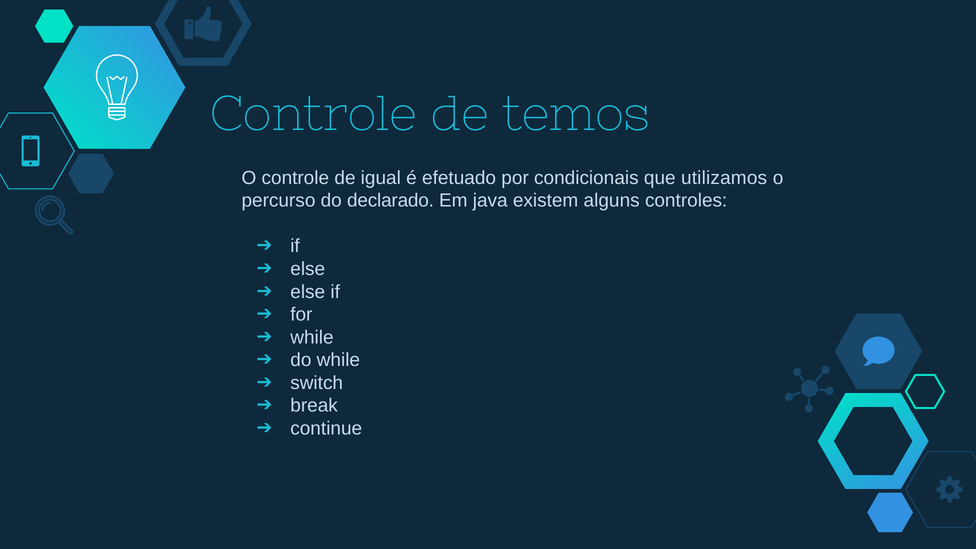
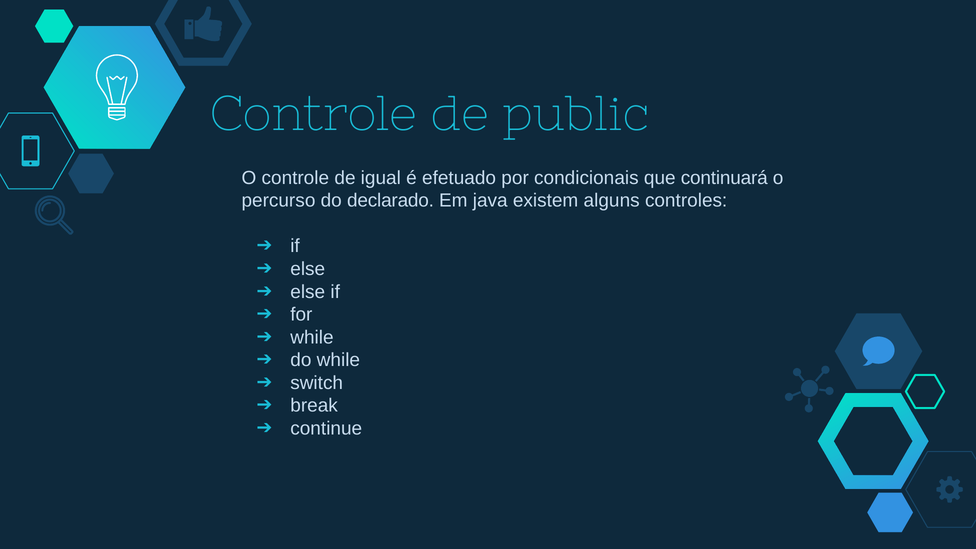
temos: temos -> public (576, 114)
utilizamos: utilizamos -> continuará (724, 178)
